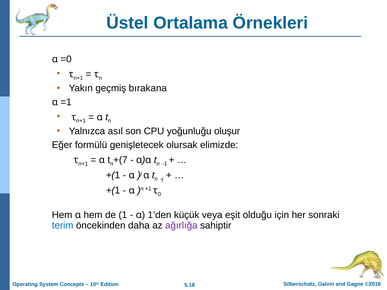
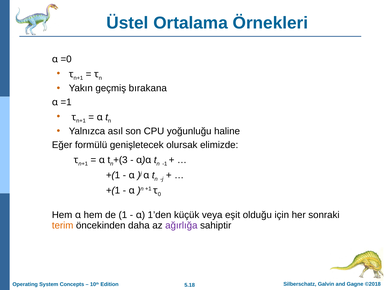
oluşur: oluşur -> haline (227, 131)
+(7: +(7 -> +(3 (120, 160)
terim colour: blue -> orange (63, 226)
